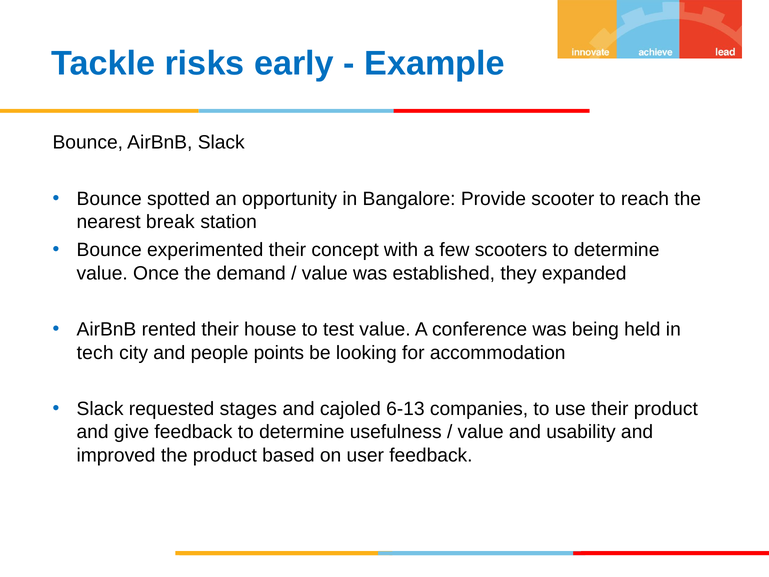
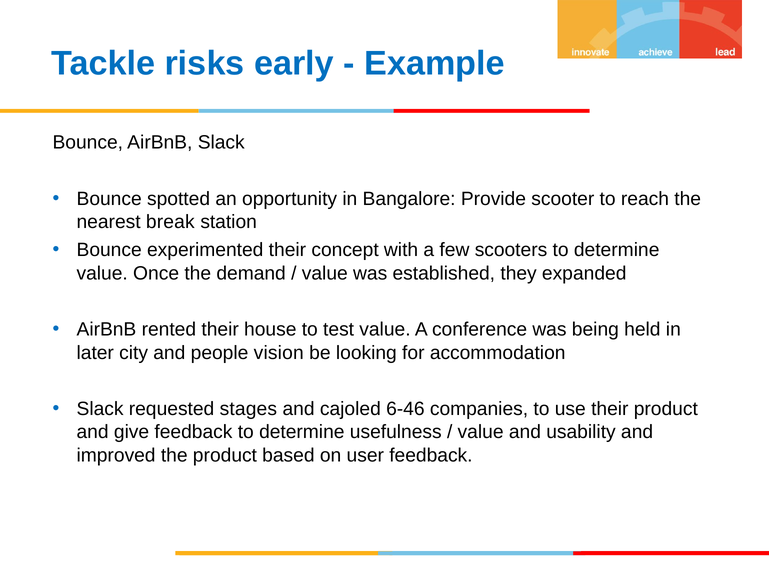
tech: tech -> later (95, 353)
points: points -> vision (279, 353)
6-13: 6-13 -> 6-46 (405, 409)
